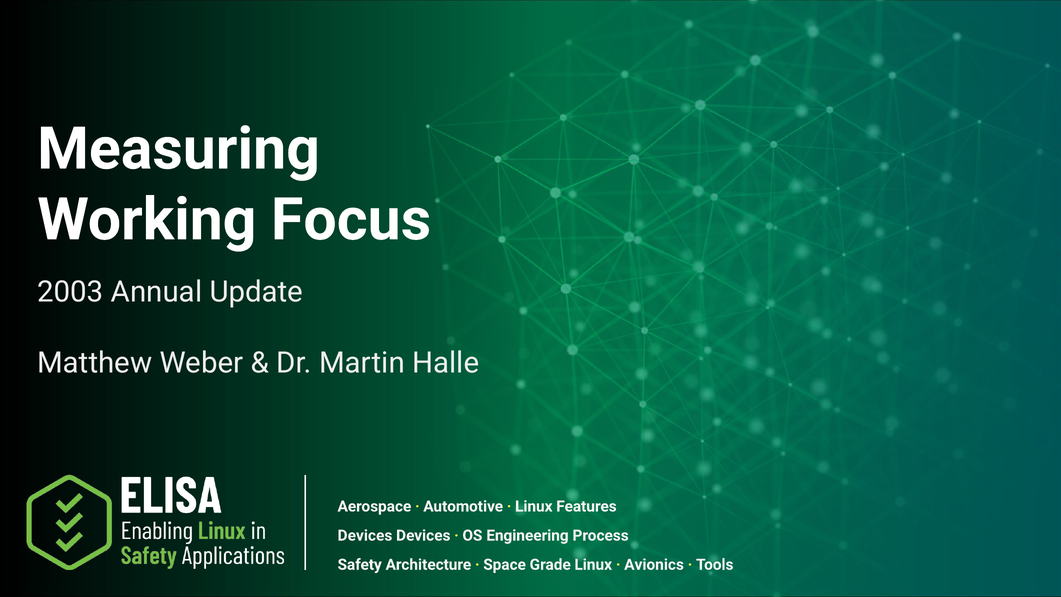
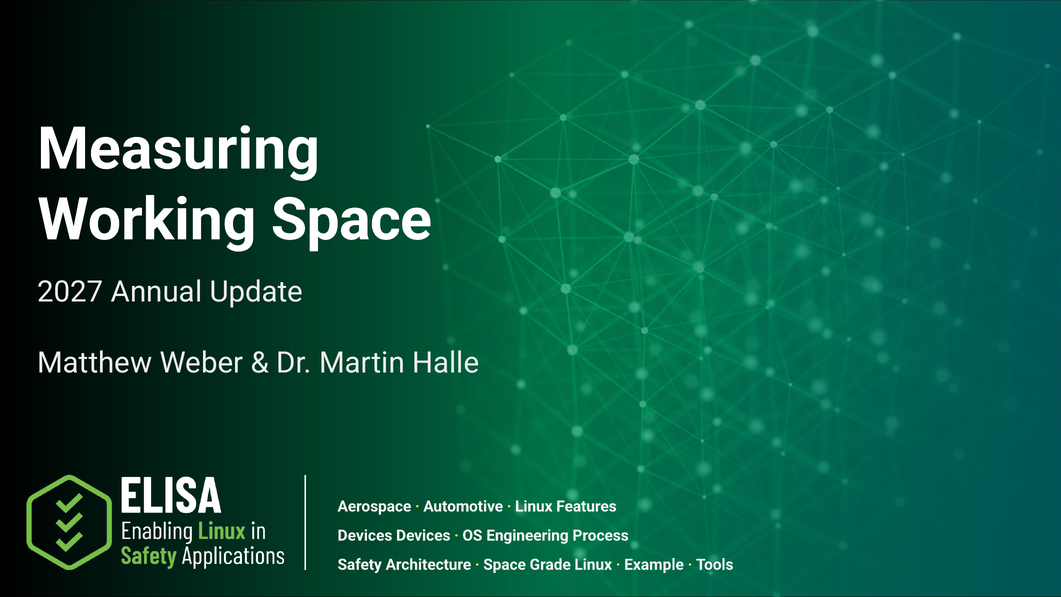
Working Focus: Focus -> Space (351, 220)
2003: 2003 -> 2027 (70, 292)
Avionics: Avionics -> Example (654, 564)
